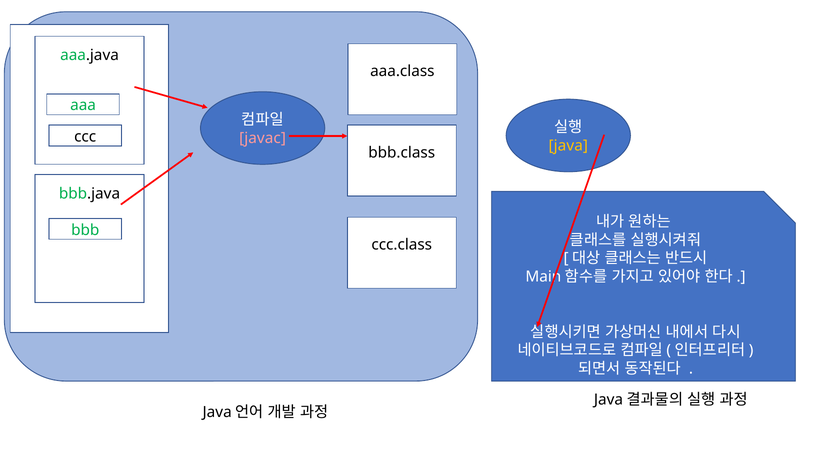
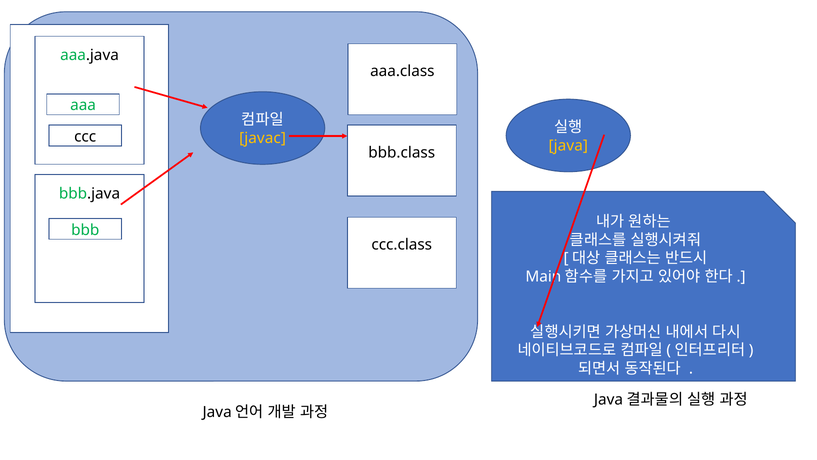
javac colour: pink -> yellow (263, 138)
